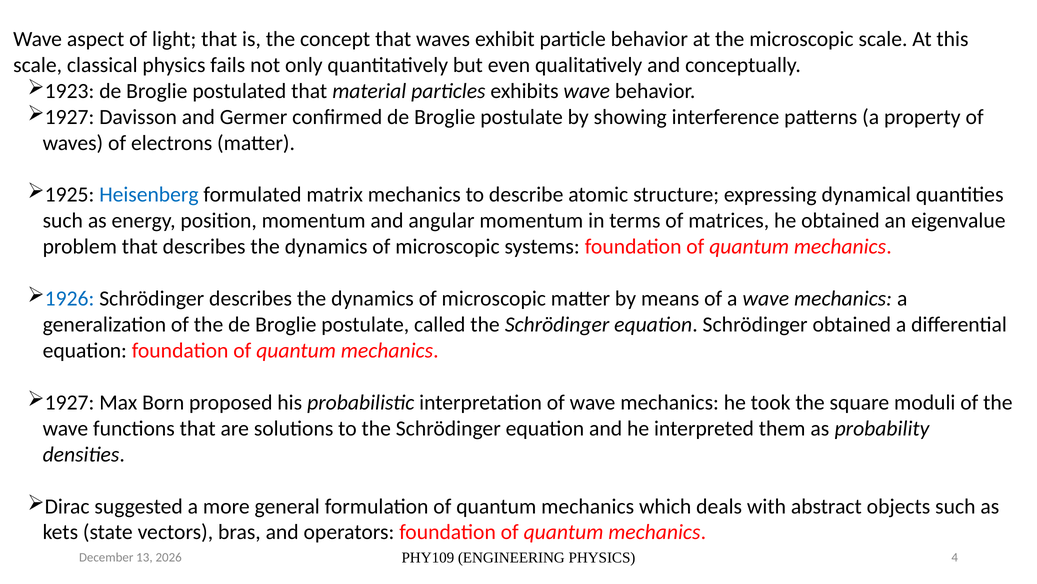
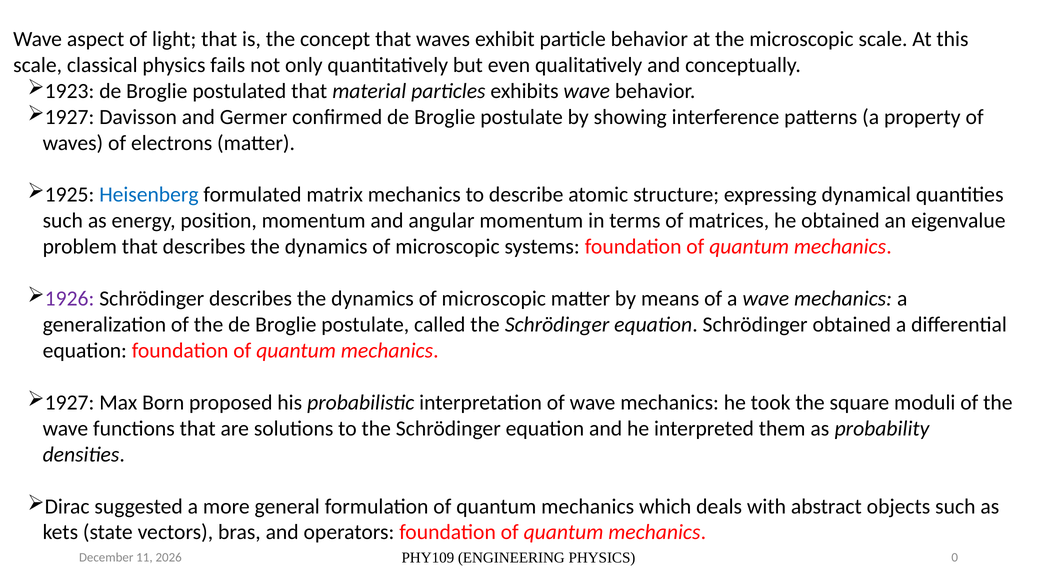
1926 colour: blue -> purple (70, 298)
13: 13 -> 11 (144, 557)
4: 4 -> 0 (955, 557)
